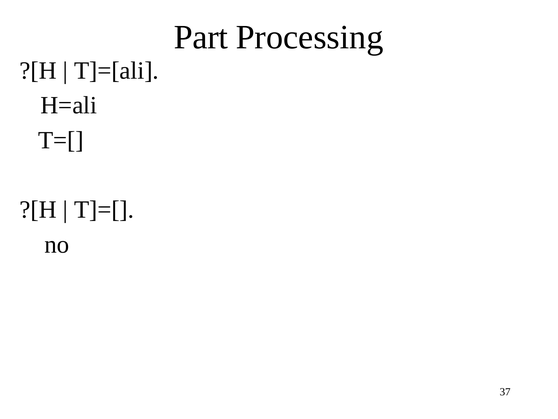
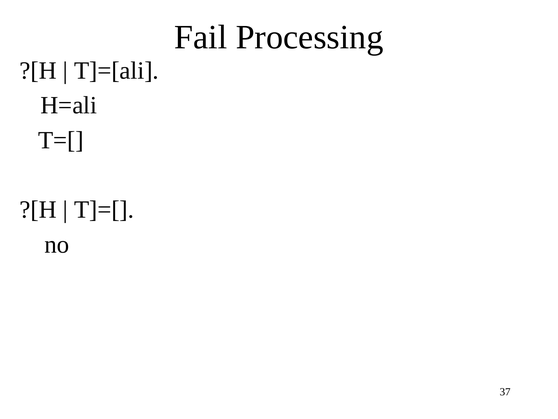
Part: Part -> Fail (201, 37)
